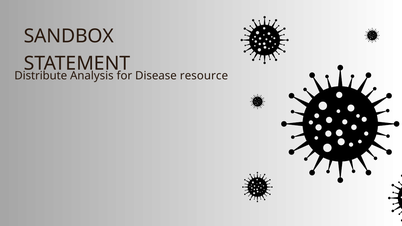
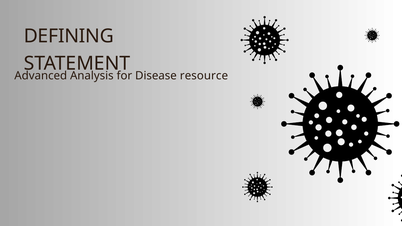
SANDBOX: SANDBOX -> DEFINING (69, 36)
Distribute: Distribute -> Advanced (41, 76)
